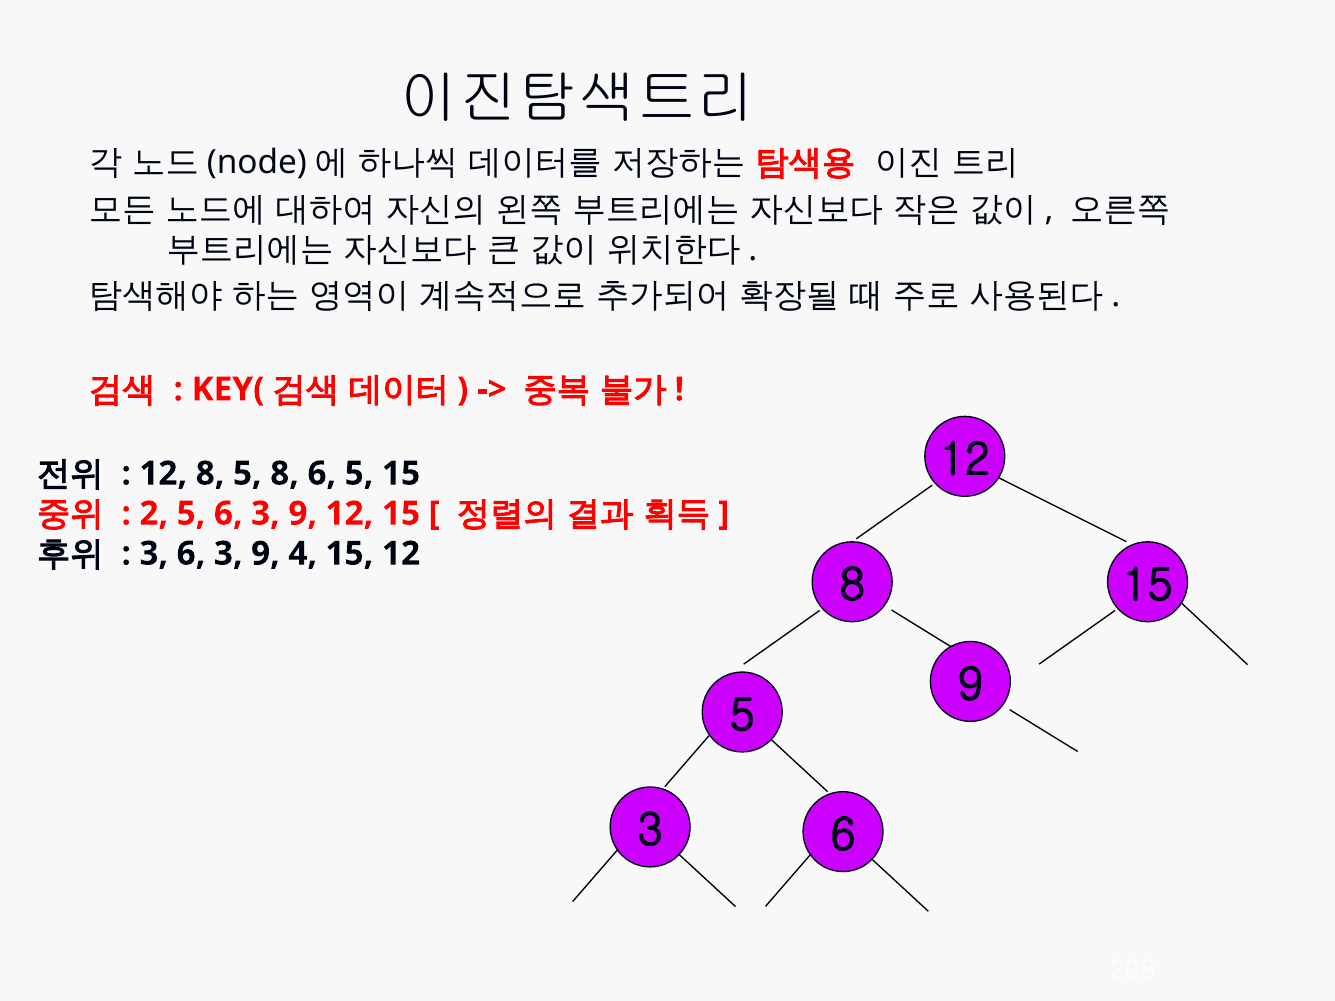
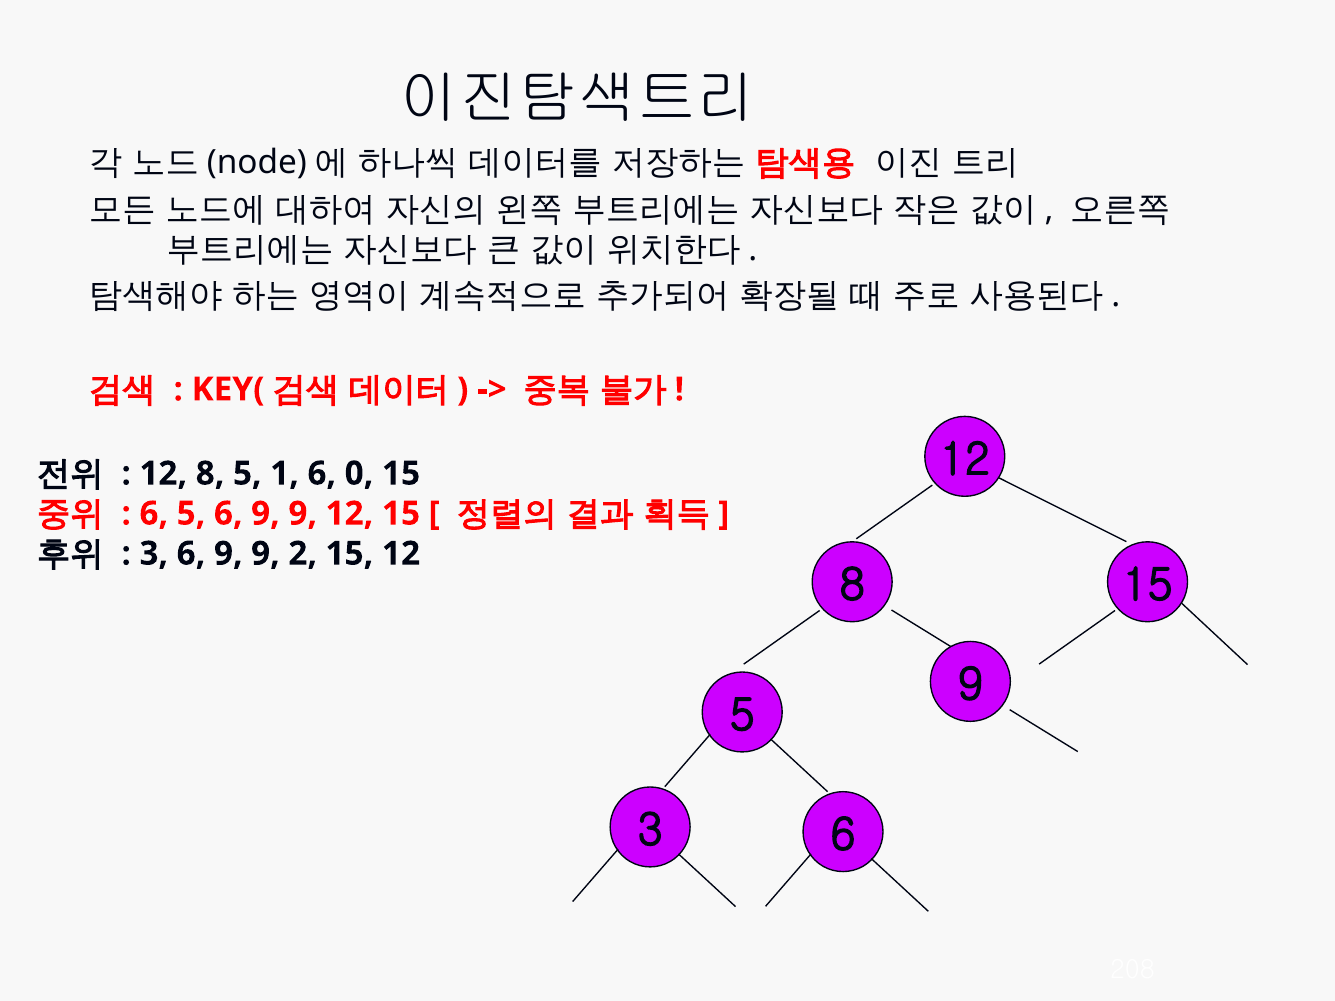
8 5 8: 8 -> 1 (284, 474)
5: 5 -> 0 (359, 474)
2: 2 -> 6 (154, 514)
5 6 3: 3 -> 9 (265, 514)
3 6 3: 3 -> 9 (228, 554)
4: 4 -> 2 (303, 554)
